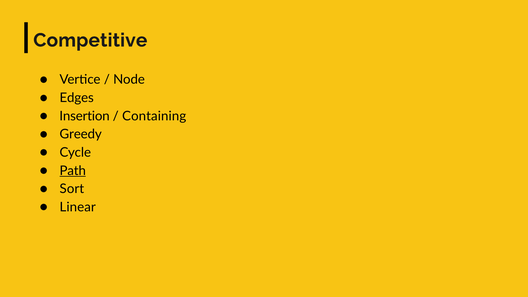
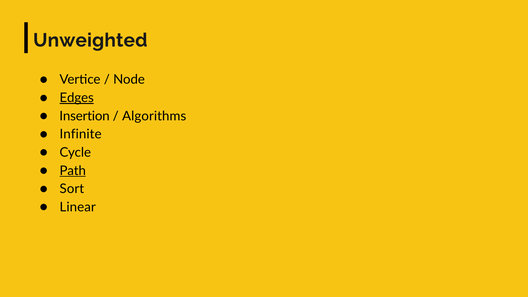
Competitive: Competitive -> Unweighted (90, 40)
Edges underline: none -> present (77, 98)
Containing: Containing -> Algorithms (154, 116)
Greedy: Greedy -> Infinite (81, 134)
